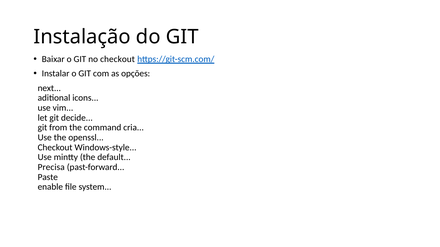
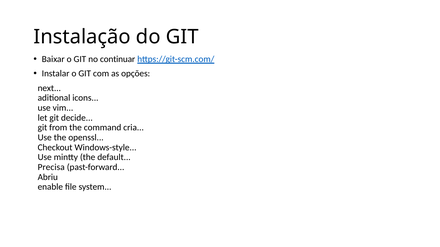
no checkout: checkout -> continuar (118, 59)
Paste: Paste -> Abriu (48, 177)
